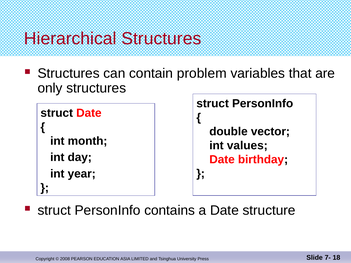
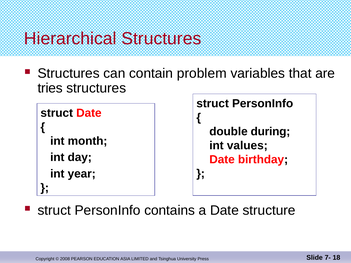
only: only -> tries (50, 88)
vector: vector -> during (270, 132)
